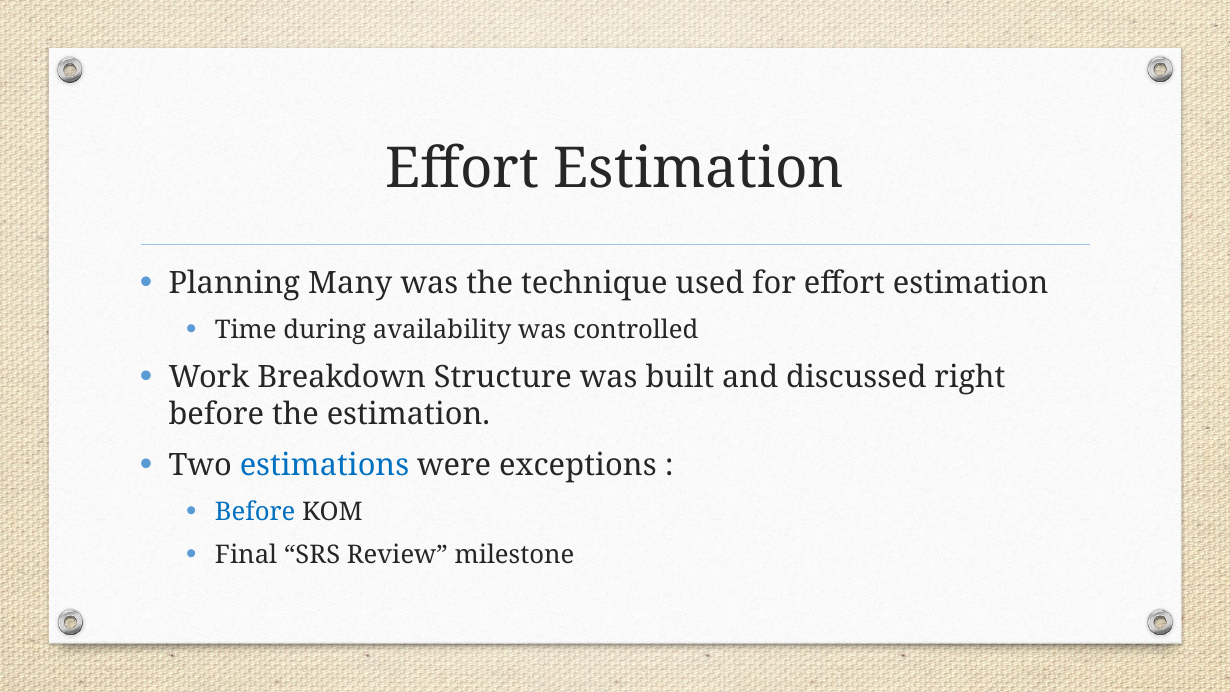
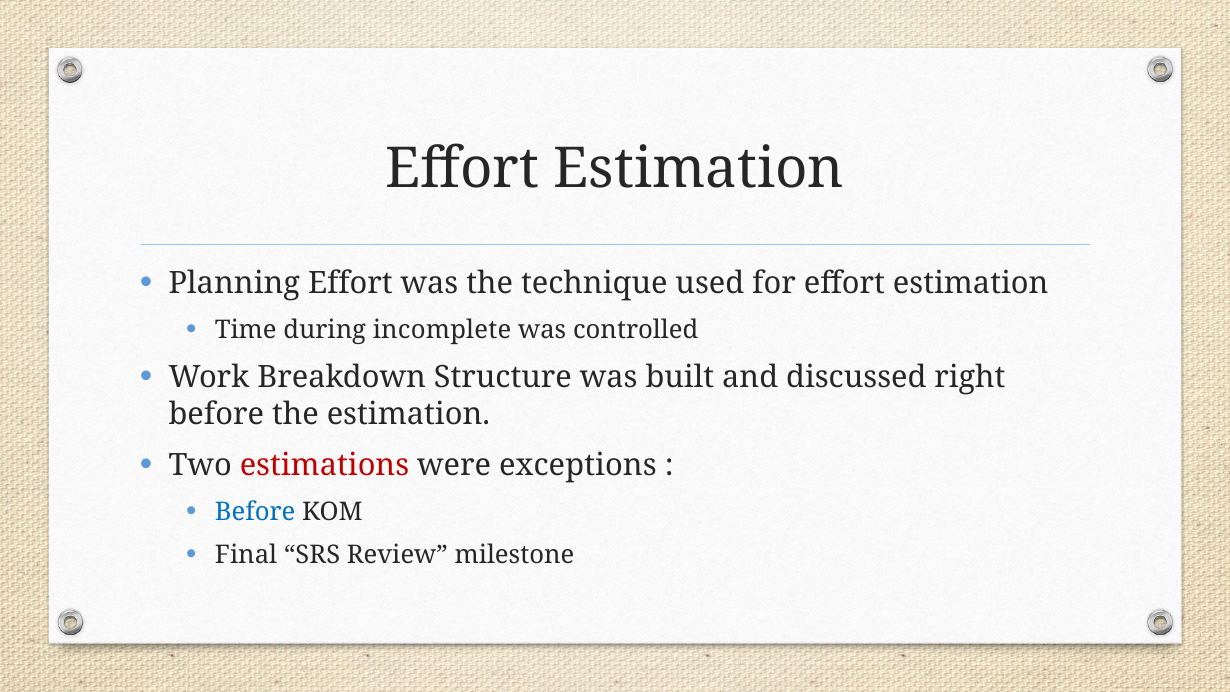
Planning Many: Many -> Effort (350, 283)
availability: availability -> incomplete (442, 330)
estimations colour: blue -> red (324, 465)
